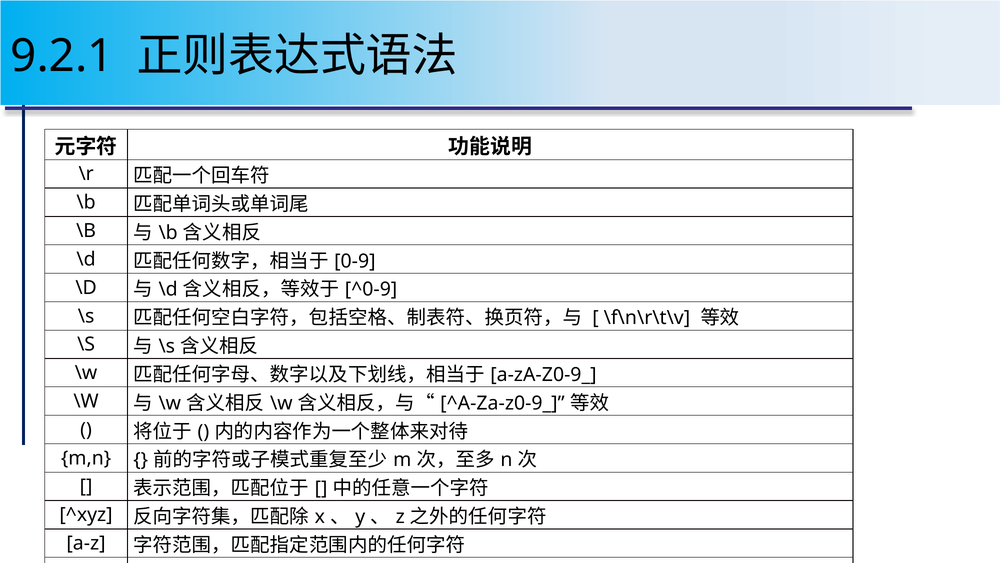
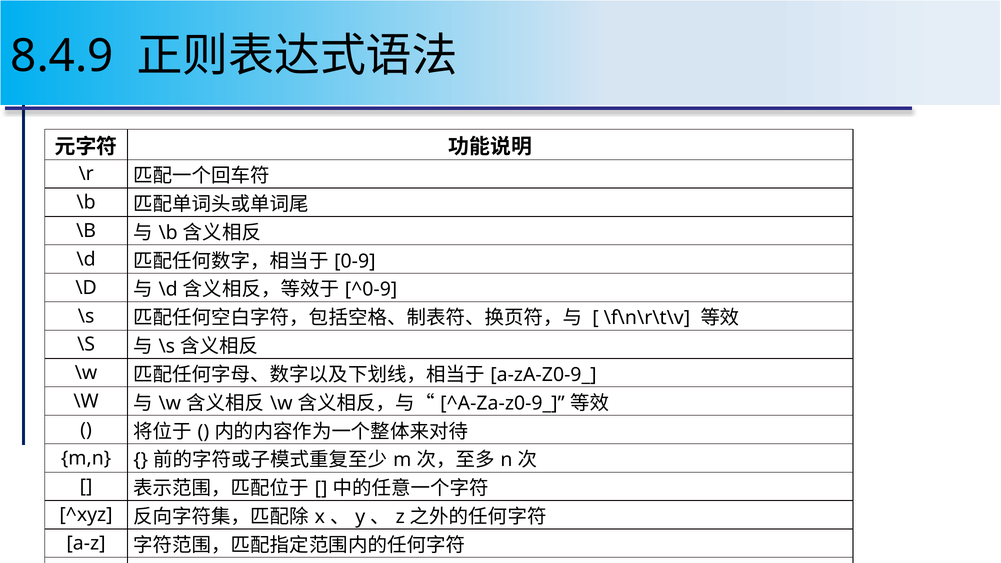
9.2.1: 9.2.1 -> 8.4.9 (62, 56)
